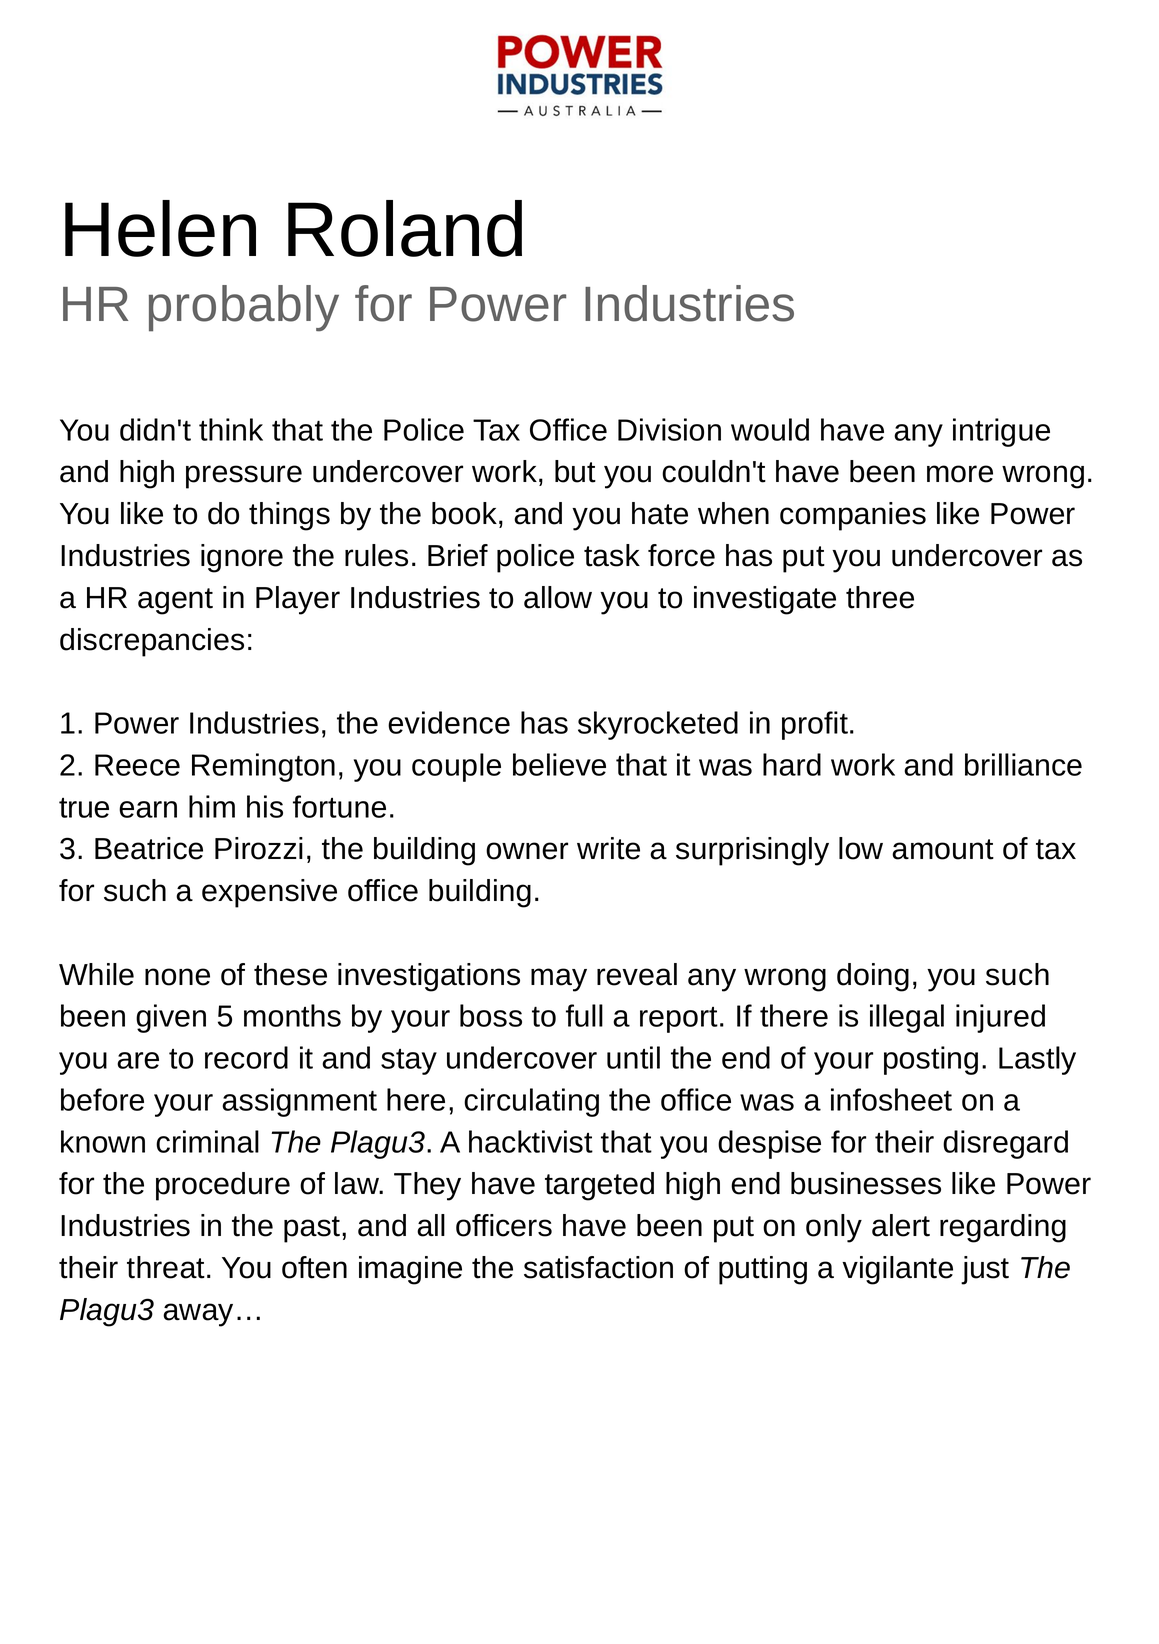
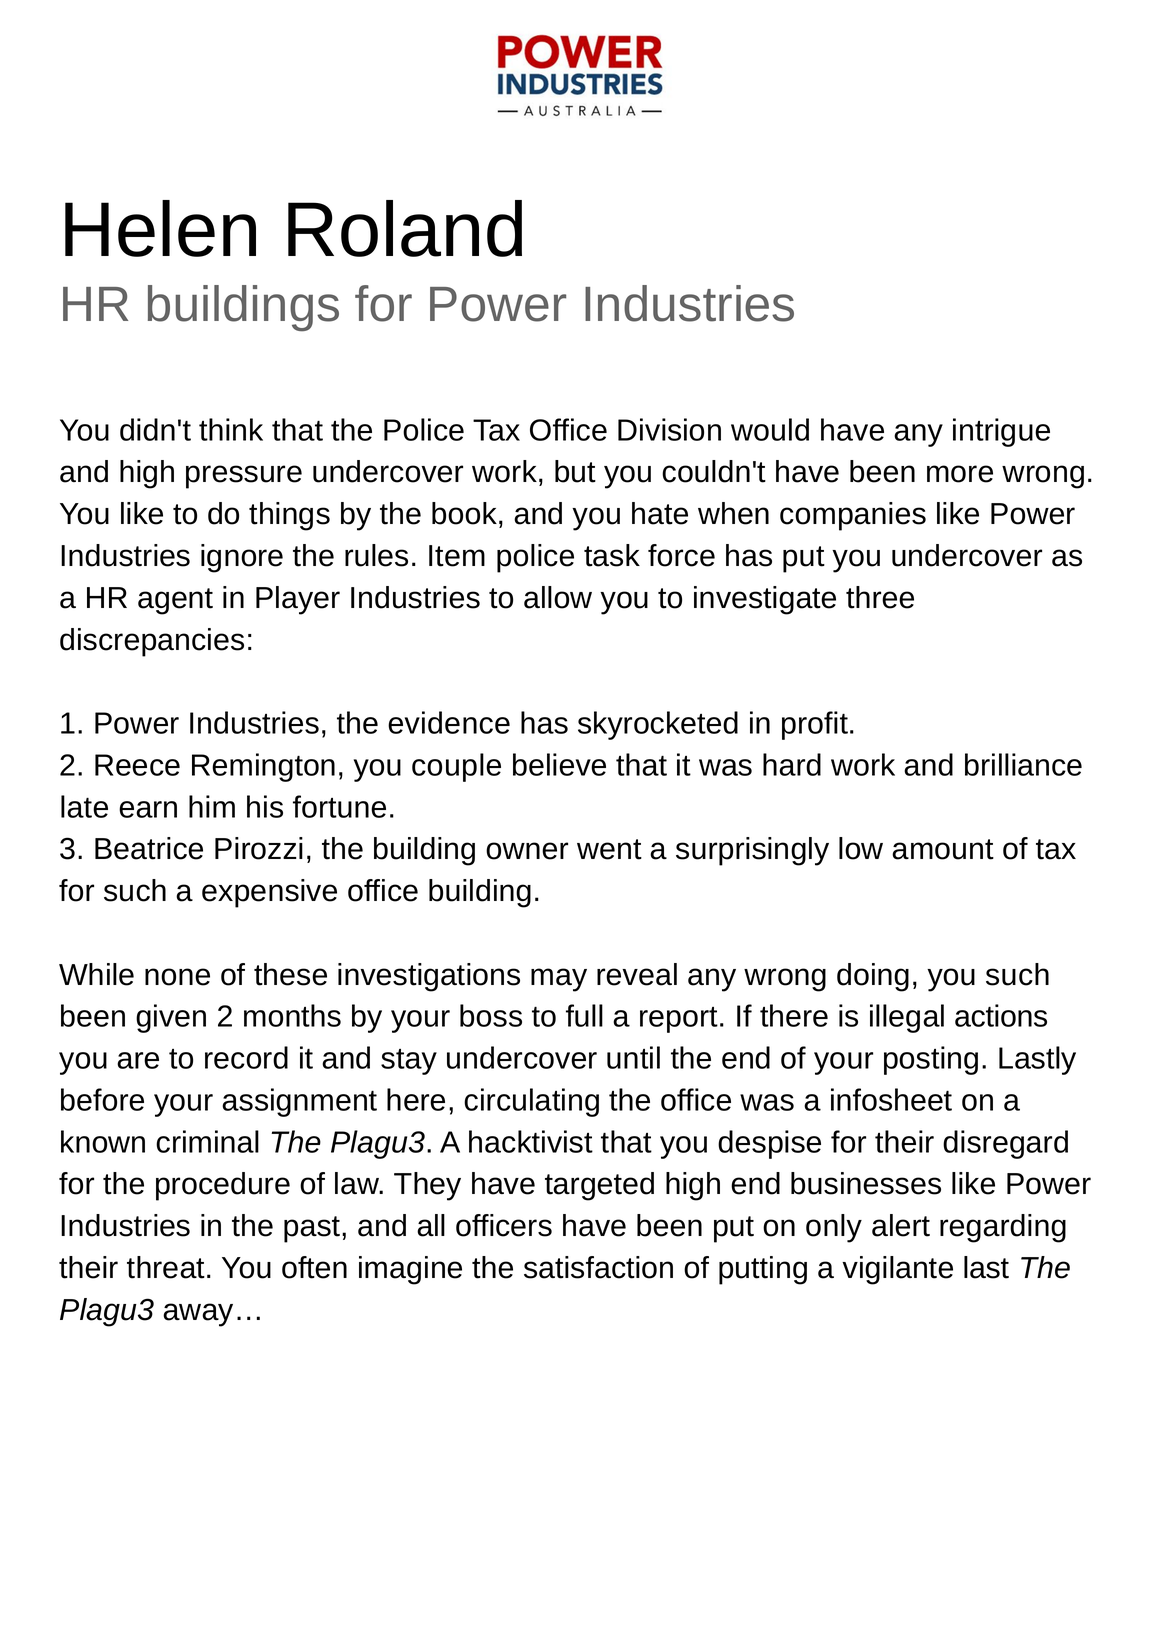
probably: probably -> buildings (243, 305)
Brief: Brief -> Item (457, 556)
true: true -> late (85, 808)
write: write -> went (609, 850)
given 5: 5 -> 2 (225, 1017)
injured: injured -> actions (1001, 1017)
just: just -> last (986, 1269)
